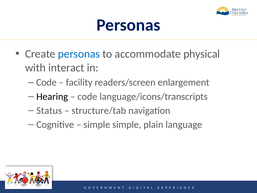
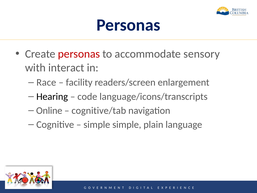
personas colour: blue -> red (79, 54)
physical: physical -> sensory (202, 54)
Code: Code -> Race (46, 82)
Status: Status -> Online (49, 110)
structure/tab: structure/tab -> cognitive/tab (99, 110)
